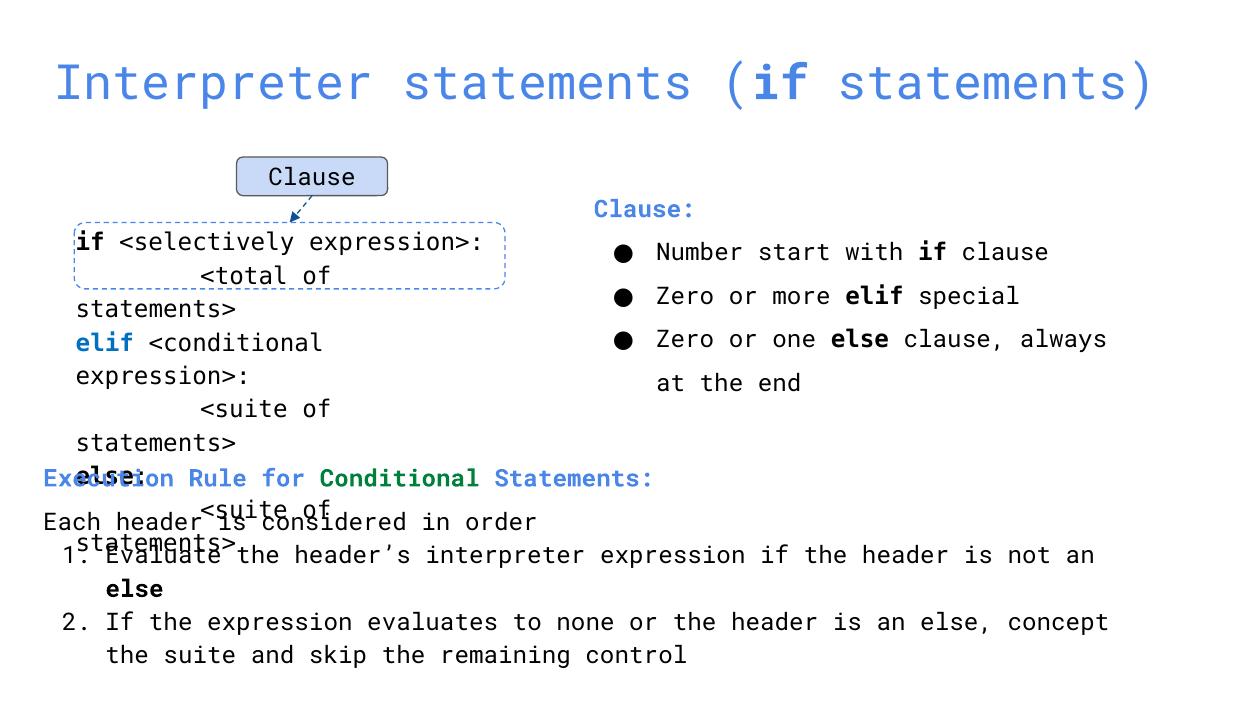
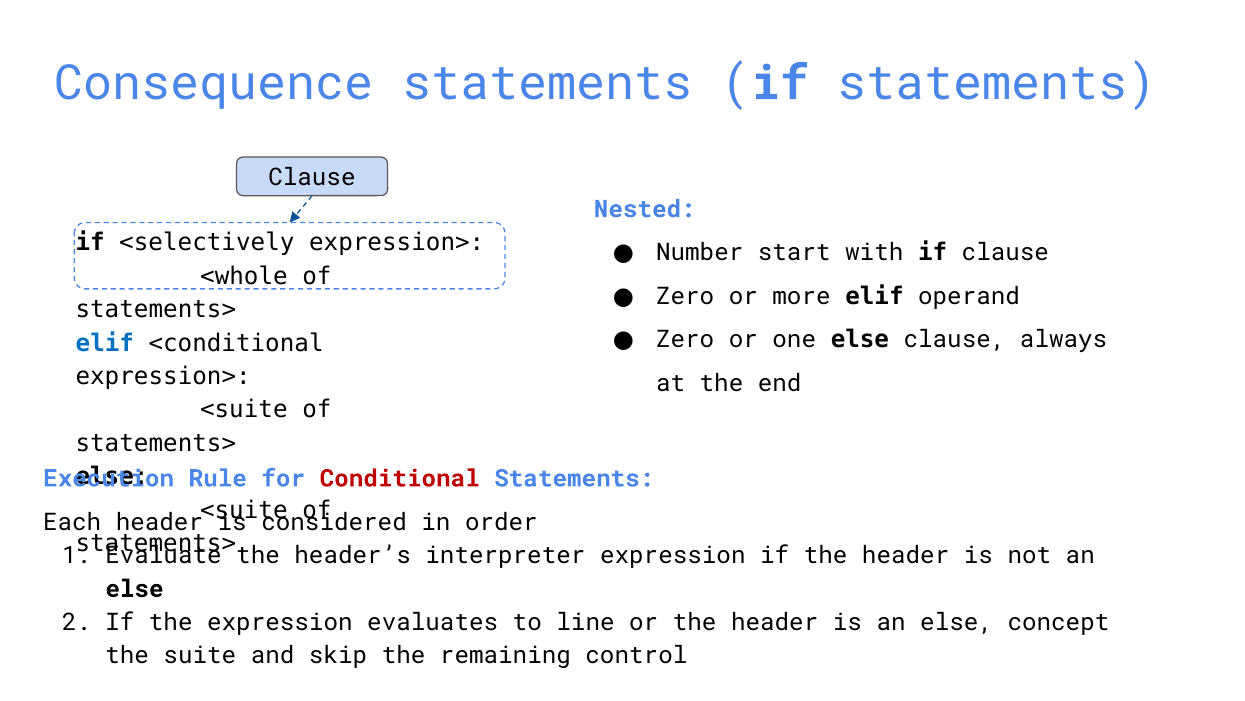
Interpreter: Interpreter -> Consequence (214, 83)
Clause: Clause -> Nested (645, 209)
<total: <total -> <whole (244, 276)
special: special -> operand (969, 296)
Conditional colour: green -> red (400, 478)
none: none -> line (585, 622)
